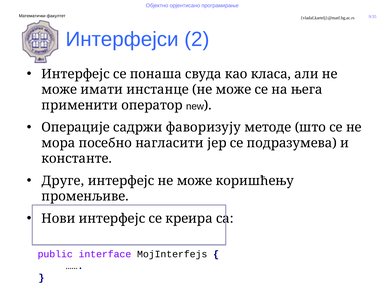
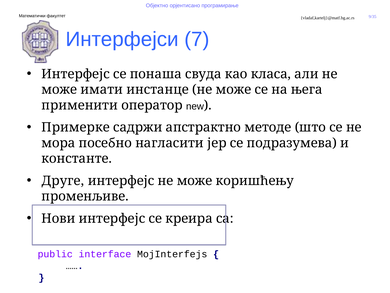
2: 2 -> 7 (197, 39)
Операције: Операције -> Примерке (76, 127)
фаворизују: фаворизују -> апстрактно (203, 127)
